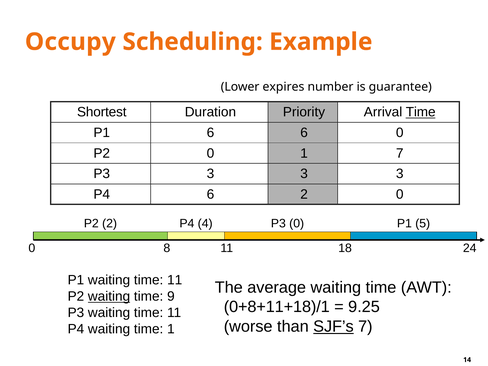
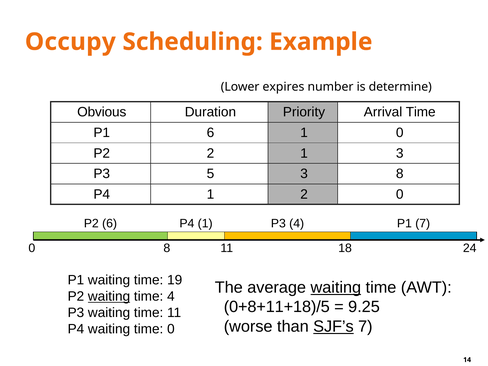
guarantee: guarantee -> determine (400, 87)
Shortest: Shortest -> Obvious (102, 112)
Time underline: present -> none (421, 112)
6 6: 6 -> 1 (304, 133)
P2 0: 0 -> 2 (210, 153)
1 7: 7 -> 3 (400, 153)
P3 3: 3 -> 5 (210, 174)
3: 3 -> 8 (400, 174)
6: 6 -> 1 (210, 194)
P2 2: 2 -> 6 (110, 224)
4: 4 -> 1 (205, 224)
P3 0: 0 -> 4 (297, 224)
P1 5: 5 -> 7 (423, 224)
P1 waiting time 11: 11 -> 19 (175, 280)
waiting underline: none -> present (336, 287)
time 9: 9 -> 4 (171, 296)
0+8+11+18)/1: 0+8+11+18)/1 -> 0+8+11+18)/5 (277, 307)
time 1: 1 -> 0 (171, 329)
